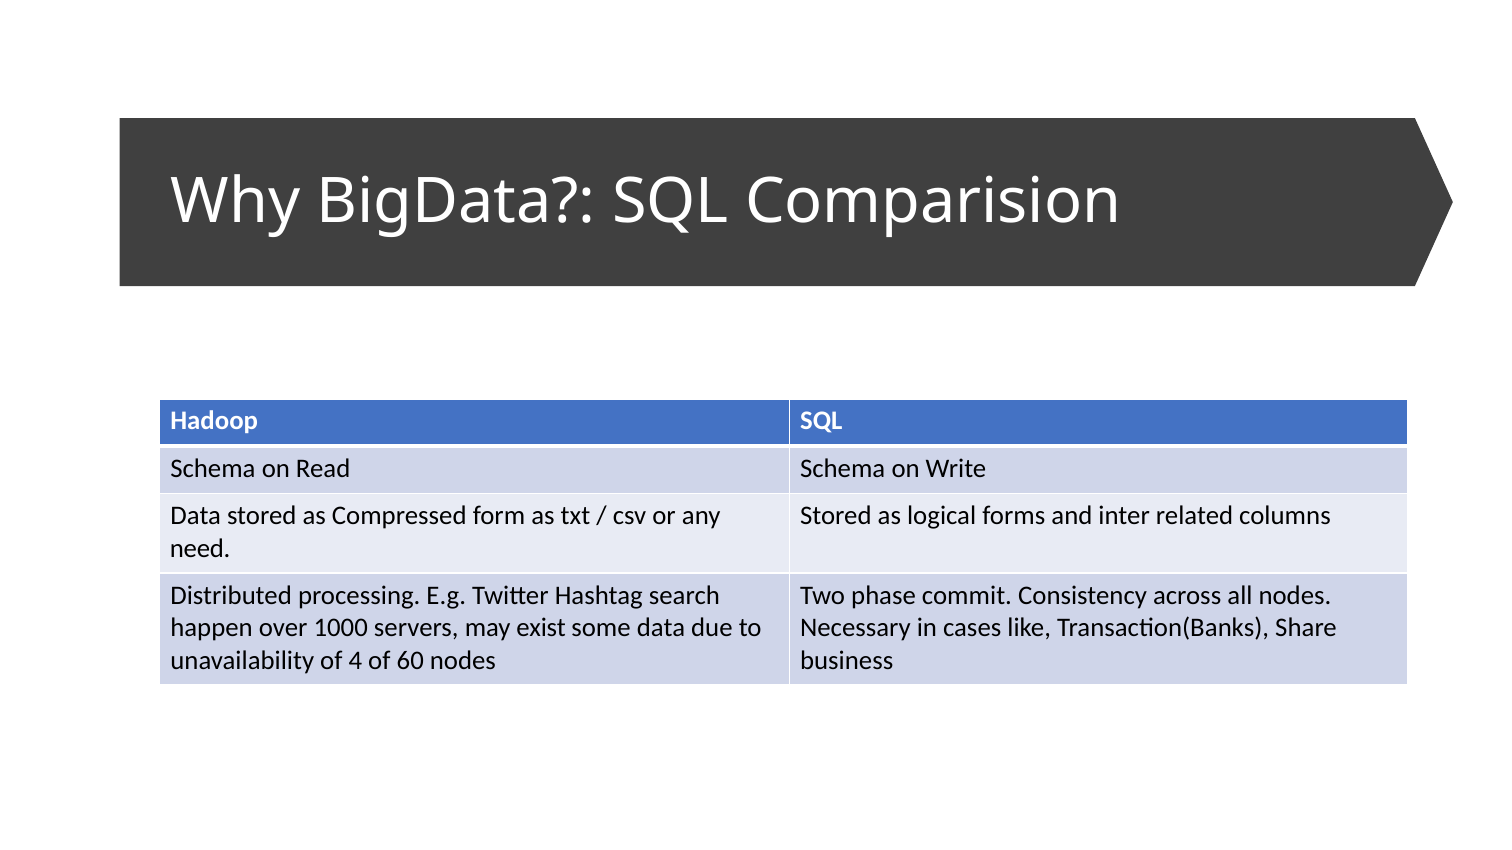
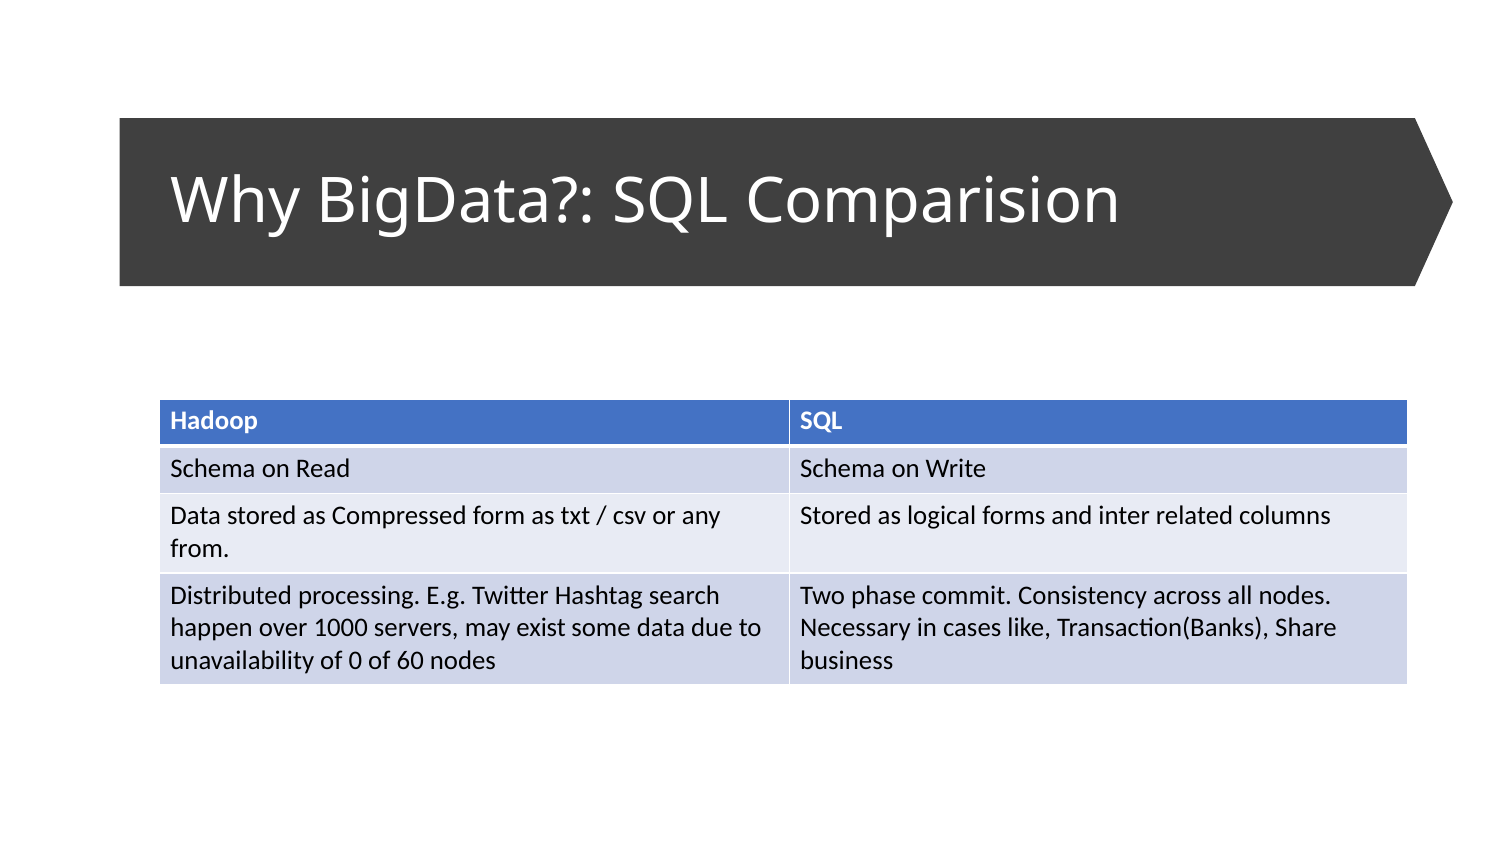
need: need -> from (200, 549)
4: 4 -> 0 (355, 661)
